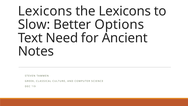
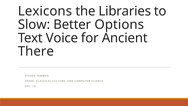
the Lexicons: Lexicons -> Libraries (125, 11)
Need: Need -> Voice (62, 38)
Notes: Notes -> There (36, 51)
